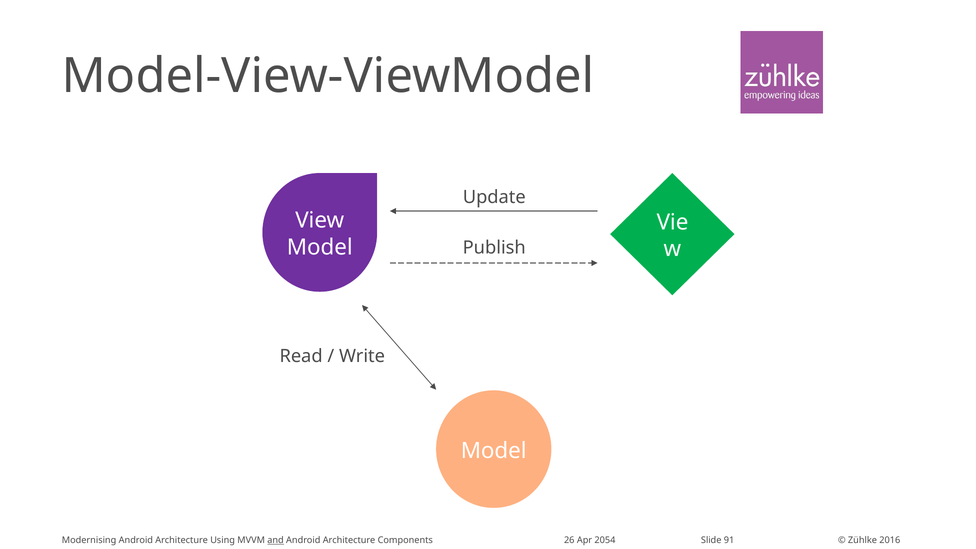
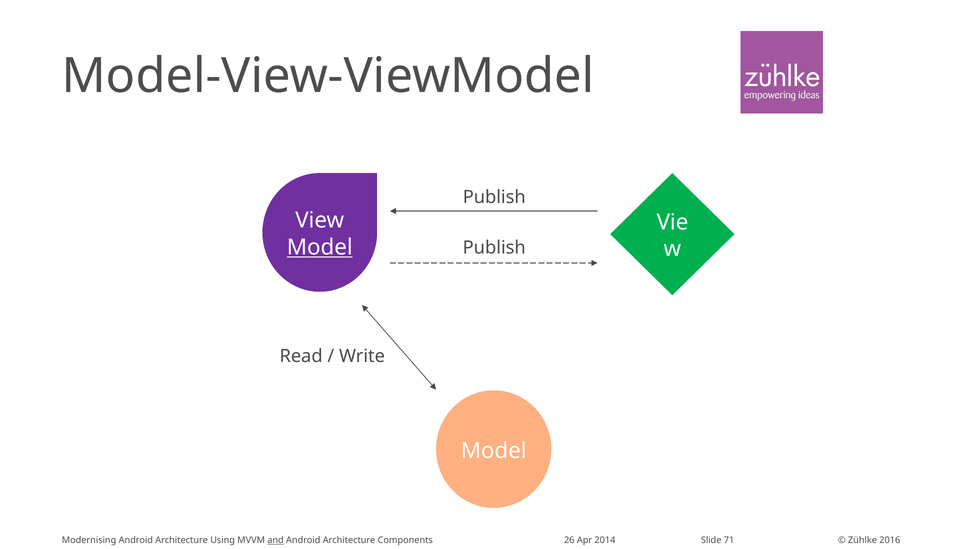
Update: Update -> Publish (494, 197)
Model underline: none -> present (320, 247)
2054: 2054 -> 2014 (605, 540)
91: 91 -> 71 (729, 540)
